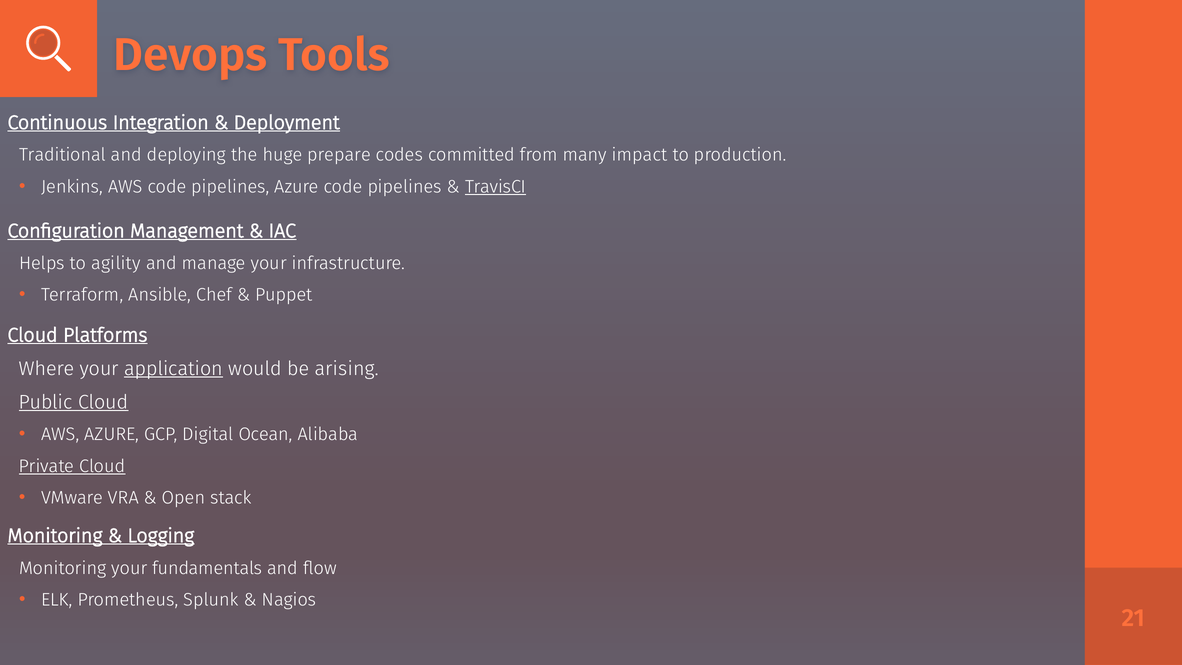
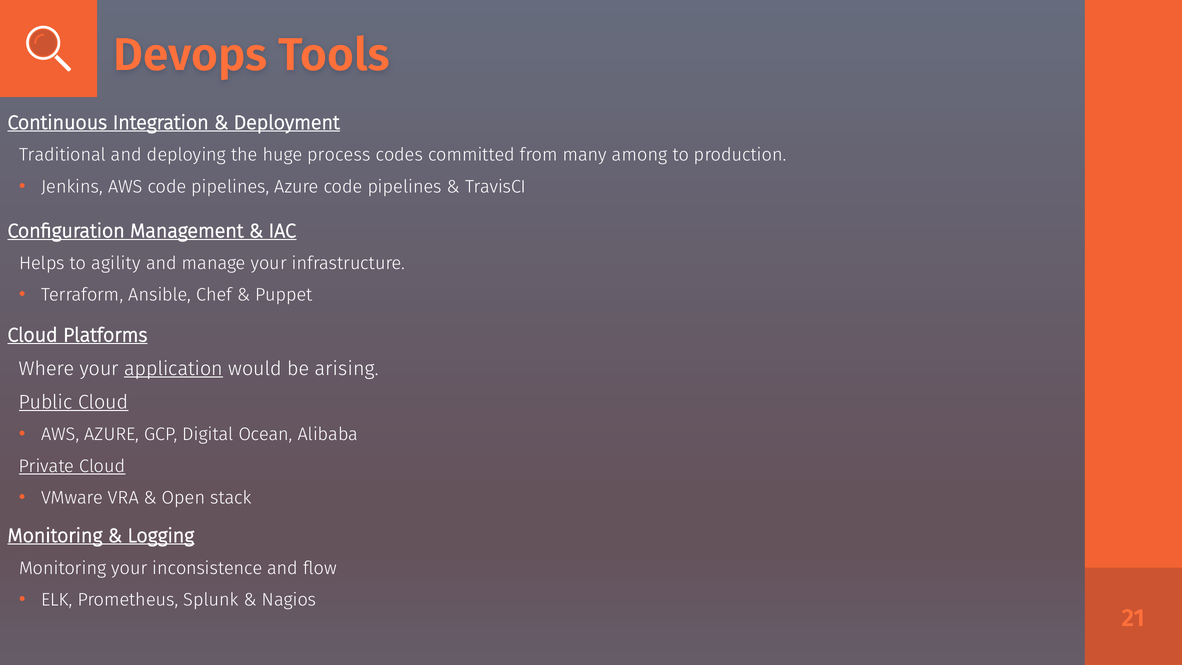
prepare: prepare -> process (339, 155)
impact: impact -> among (640, 155)
TravisCI underline: present -> none (496, 187)
fundamentals: fundamentals -> inconsistence (207, 568)
